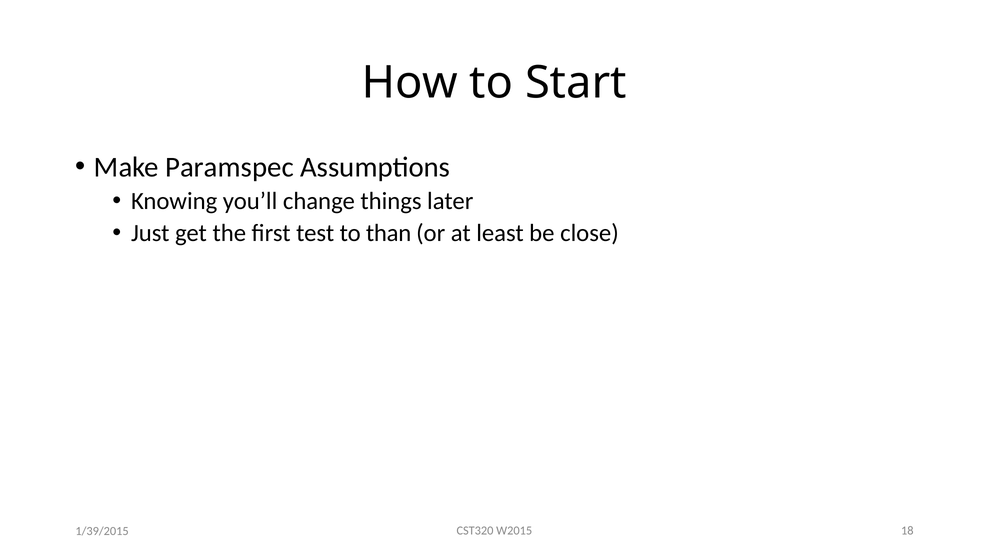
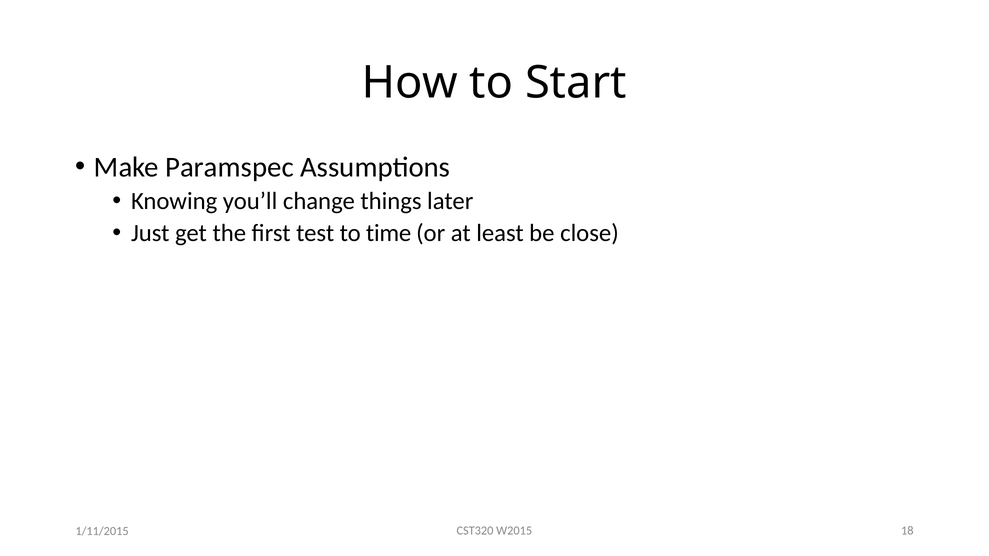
than: than -> time (389, 233)
1/39/2015: 1/39/2015 -> 1/11/2015 (102, 531)
